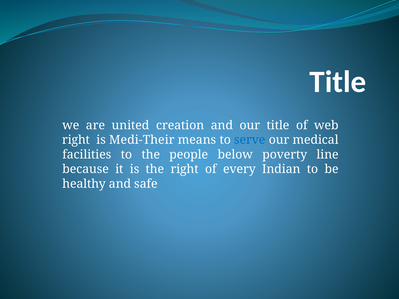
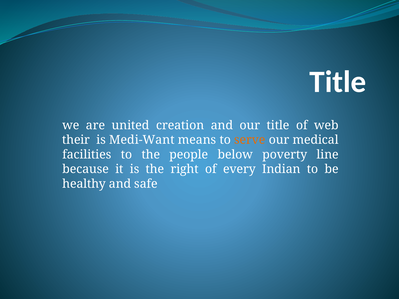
right: right -> their (76, 140)
Medi-Their: Medi-Their -> Medi-Want (142, 140)
serve colour: blue -> orange (250, 140)
